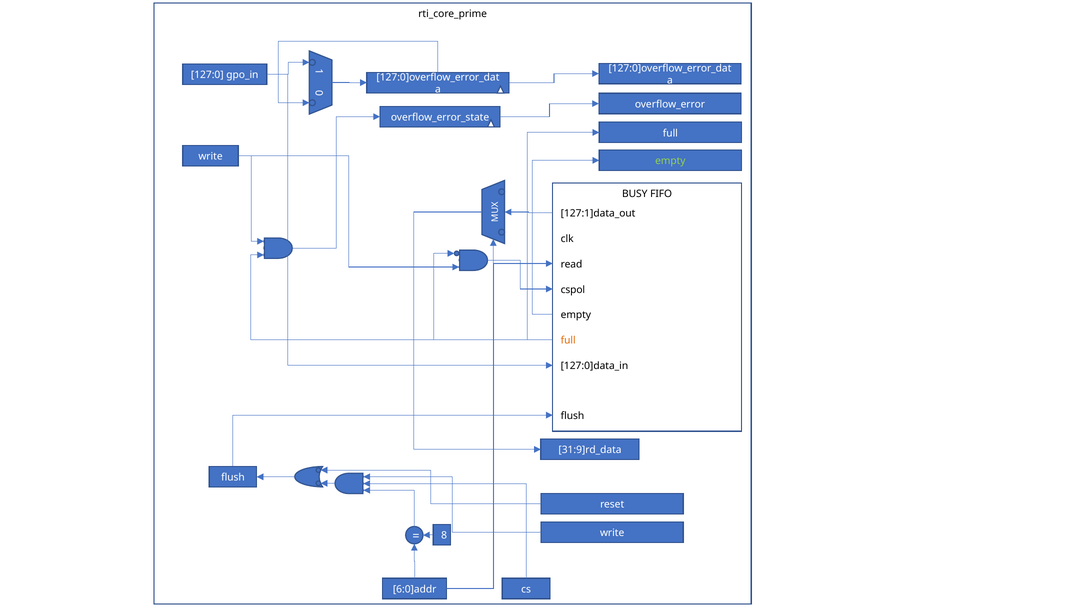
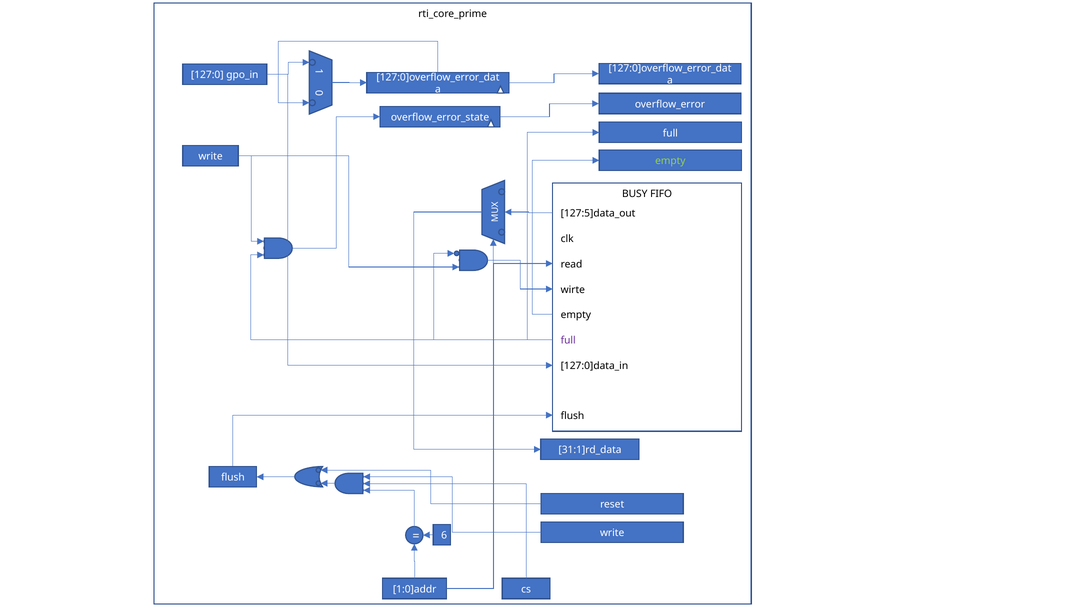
127:1]data_out: 127:1]data_out -> 127:5]data_out (598, 213)
cspol: cspol -> wirte (573, 290)
full colour: orange -> purple (568, 341)
31:9]rd_data: 31:9]rd_data -> 31:1]rd_data (590, 450)
8: 8 -> 6 (444, 536)
6:0]addr: 6:0]addr -> 1:0]addr (415, 589)
